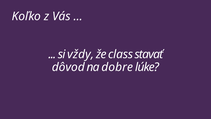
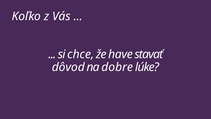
vždy: vždy -> chce (81, 54)
class: class -> have (121, 54)
